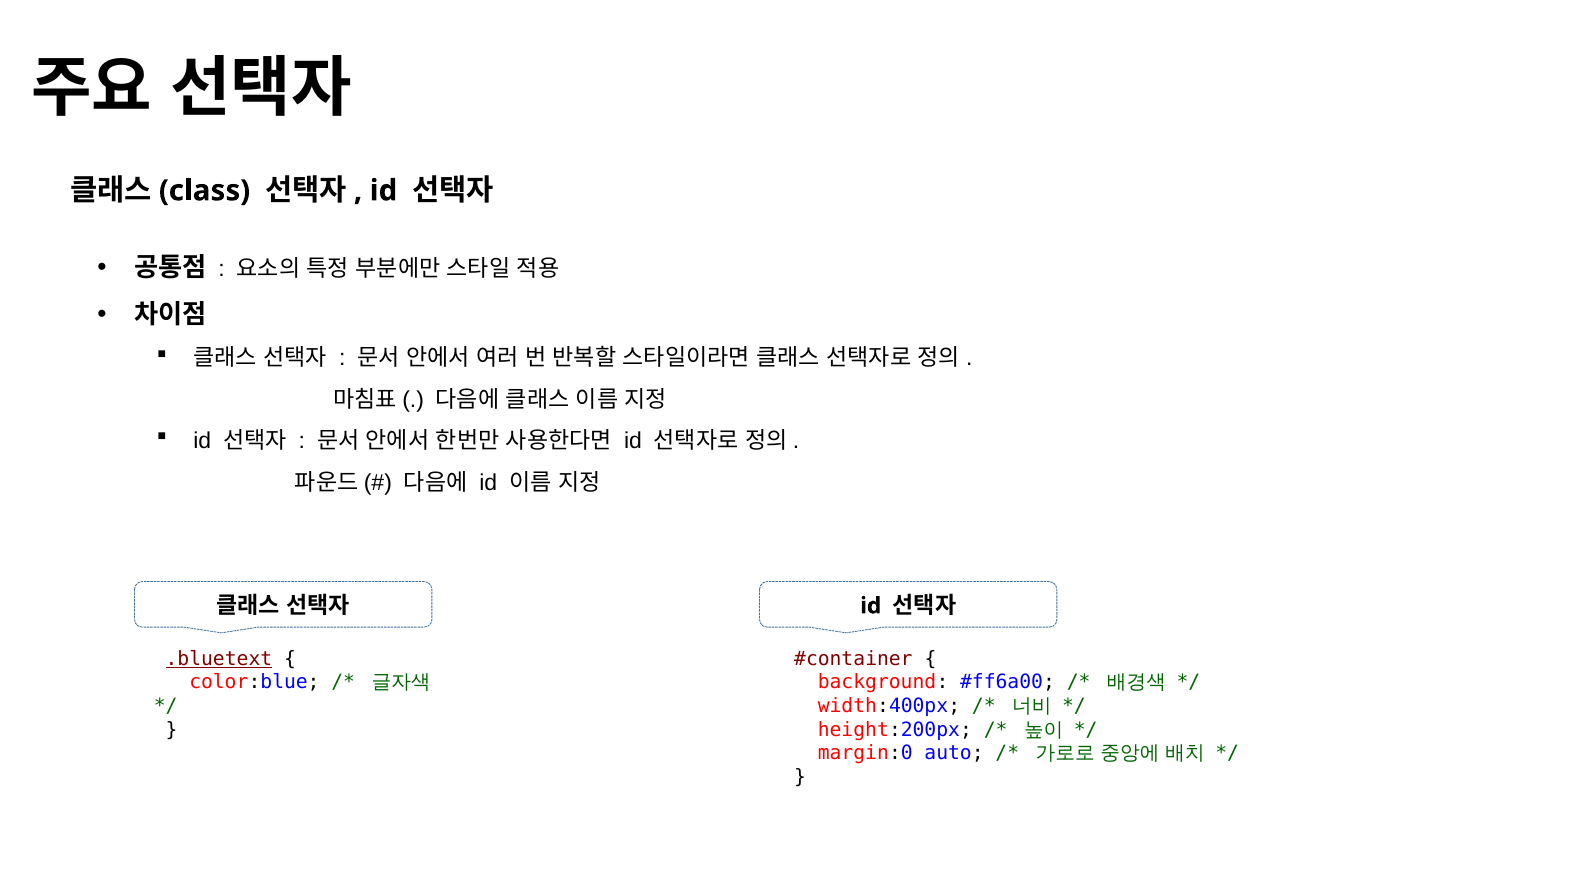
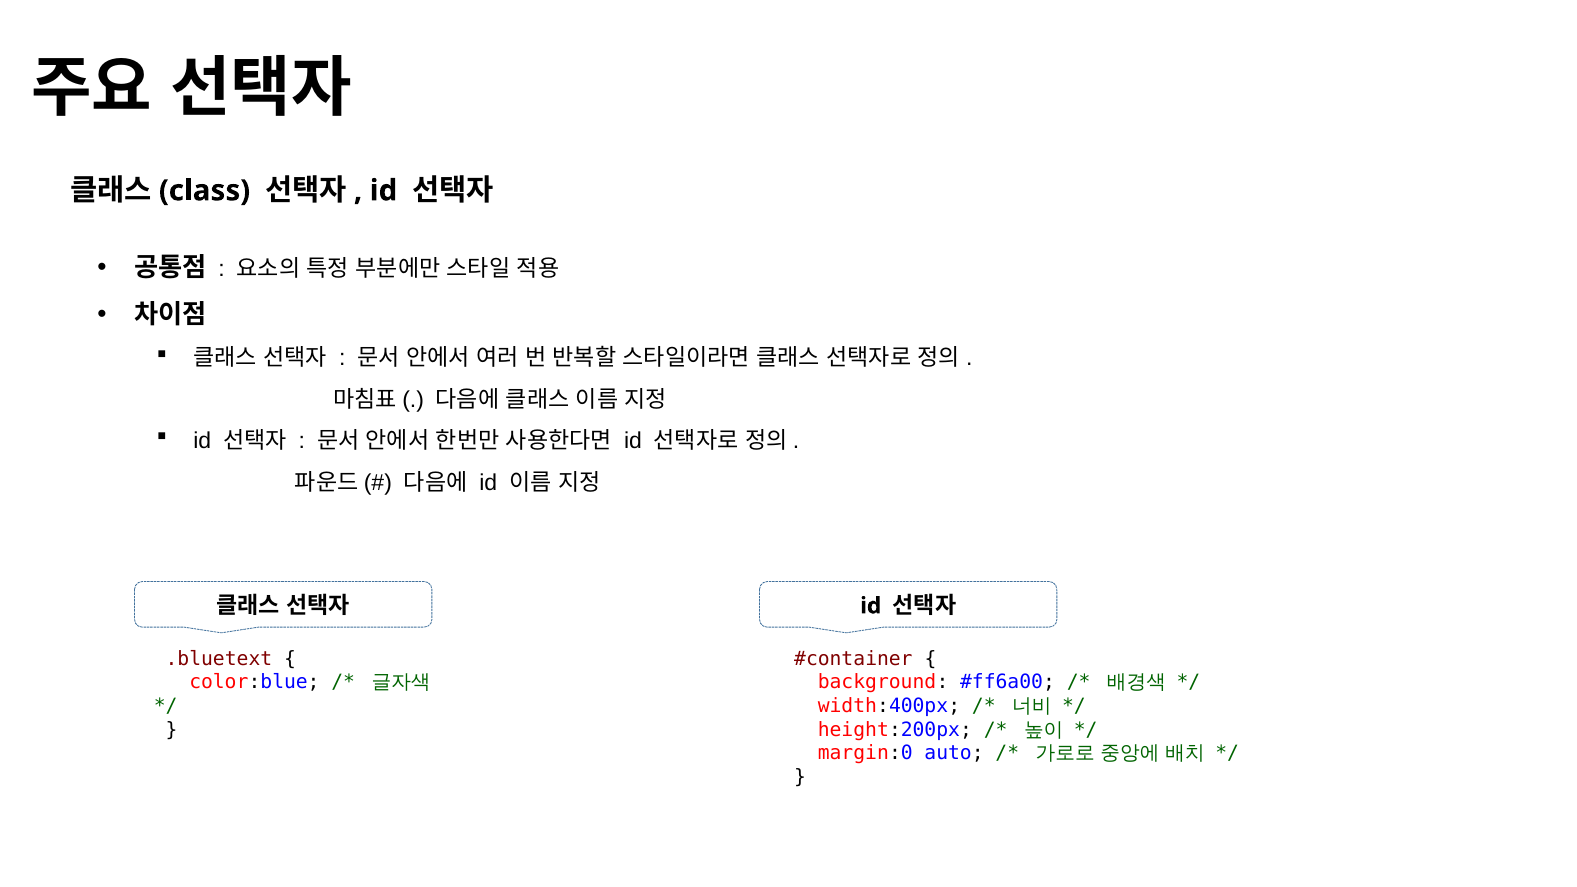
.bluetext underline: present -> none (219, 659)
